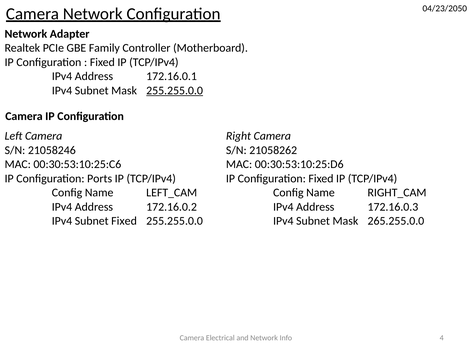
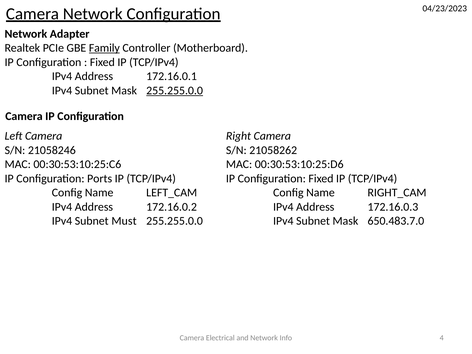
04/23/2050: 04/23/2050 -> 04/23/2023 (445, 8)
Family underline: none -> present (104, 48)
Subnet Fixed: Fixed -> Must (124, 221)
265.255.0.0: 265.255.0.0 -> 650.483.7.0 (396, 221)
